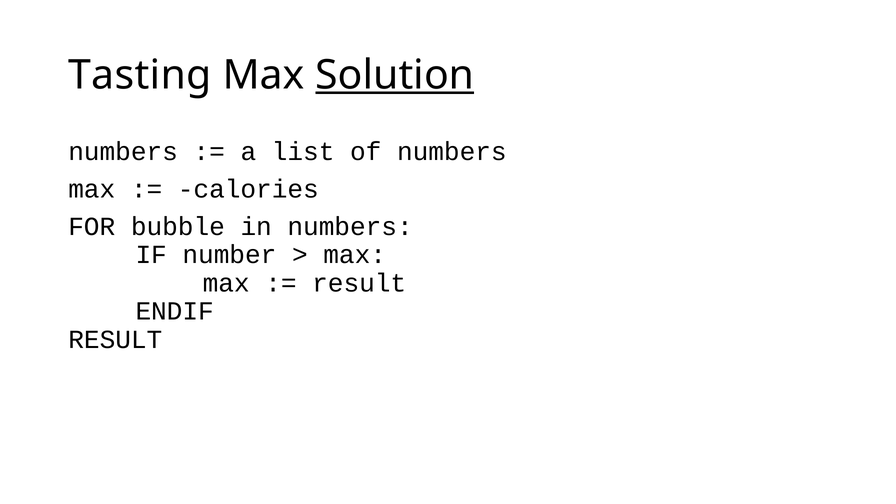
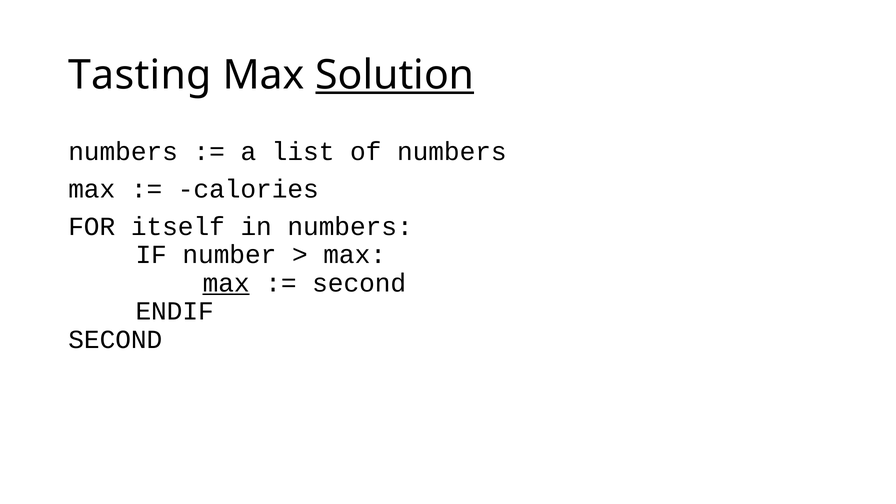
bubble: bubble -> itself (178, 227)
max underline: none -> present (226, 283)
result: result -> second (359, 283)
RESULT: RESULT -> SECOND (115, 340)
